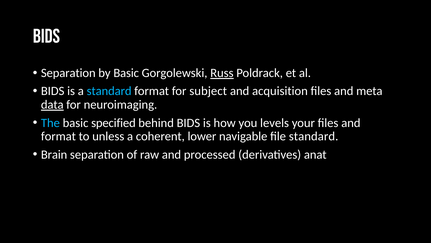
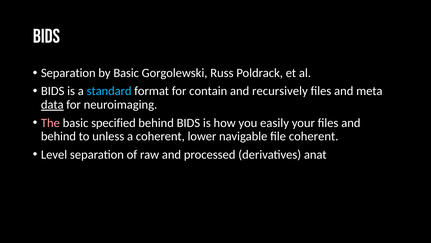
Russ underline: present -> none (222, 73)
subject: subject -> contain (208, 91)
acquisition: acquisition -> recursively (280, 91)
The colour: light blue -> pink (50, 123)
levels: levels -> easily (275, 123)
format: format -> behind (58, 136)
file standard: standard -> coherent (314, 136)
Brain: Brain -> Level (54, 154)
